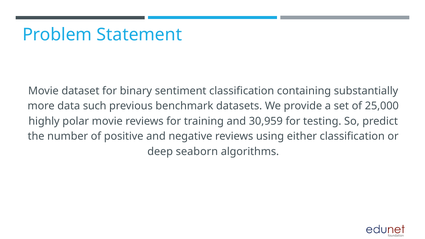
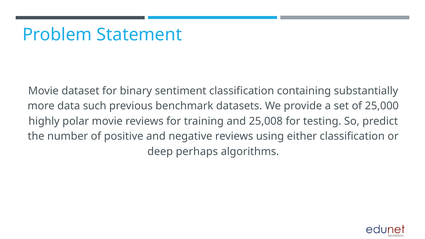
30,959: 30,959 -> 25,008 (266, 121)
seaborn: seaborn -> perhaps (197, 151)
